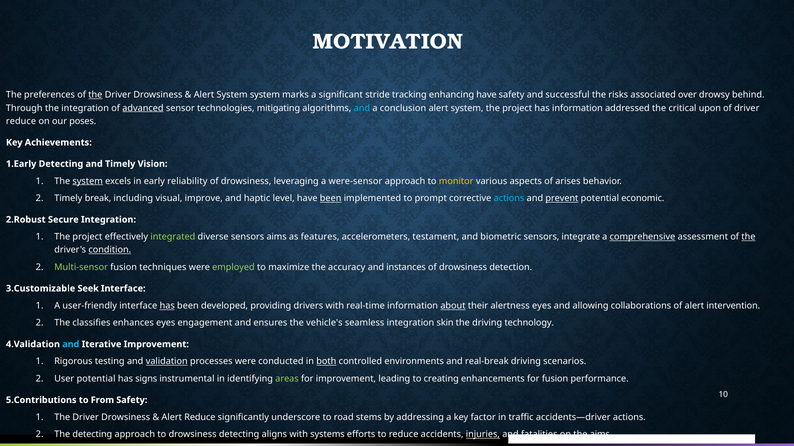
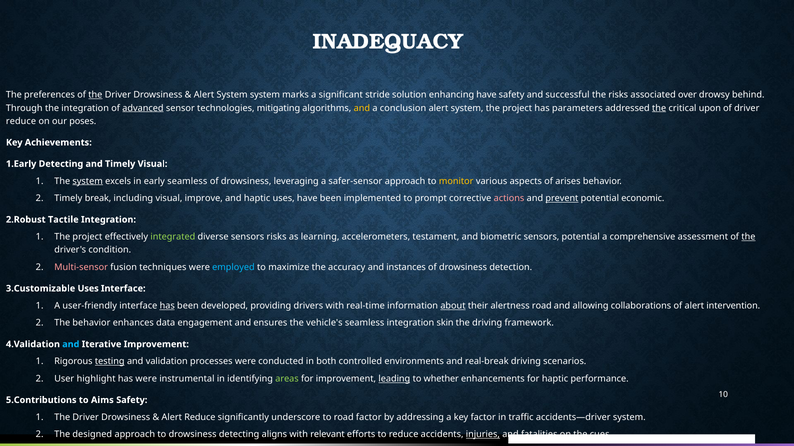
MOTIVATION: MOTIVATION -> INADEQUACY (388, 42)
tracking: tracking -> solution (409, 95)
and colour: light blue -> yellow (362, 108)
has information: information -> parameters (577, 108)
the underline: none -> present (659, 108)
Timely Vision: Vision -> Visual (153, 164)
early reliability: reliability -> seamless (187, 181)
were-sensor: were-sensor -> safer-sensor (355, 181)
haptic level: level -> uses (284, 199)
been underline: present -> none (331, 199)
actions colour: light blue -> pink (509, 199)
Secure: Secure -> Tactile (63, 220)
sensors aims: aims -> risks (277, 237)
features: features -> learning (320, 237)
sensors integrate: integrate -> potential (581, 237)
comprehensive underline: present -> none (642, 237)
condition underline: present -> none (110, 250)
Multi-sensor colour: light green -> pink (81, 267)
employed colour: light green -> light blue (233, 267)
Seek: Seek -> Uses (88, 289)
alertness eyes: eyes -> road (542, 306)
The classifies: classifies -> behavior (91, 323)
enhances eyes: eyes -> data (166, 323)
technology: technology -> framework (529, 323)
testing underline: none -> present (110, 362)
validation underline: present -> none (167, 362)
both underline: present -> none (326, 362)
User potential: potential -> highlight (96, 379)
has signs: signs -> were (146, 379)
leading underline: none -> present (394, 379)
creating: creating -> whether (441, 379)
for fusion: fusion -> haptic (555, 379)
From: From -> Aims (102, 401)
road stems: stems -> factor (369, 418)
accidents—driver actions: actions -> system (629, 418)
The detecting: detecting -> designed (92, 435)
systems: systems -> relevant (328, 435)
the aims: aims -> cues (601, 435)
